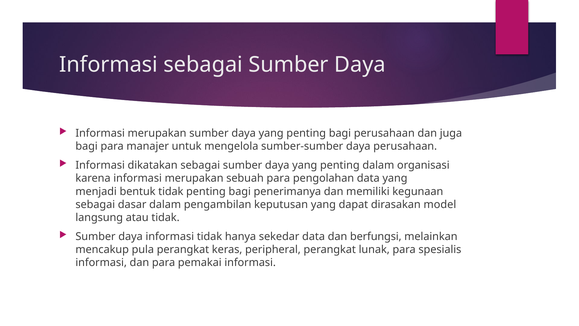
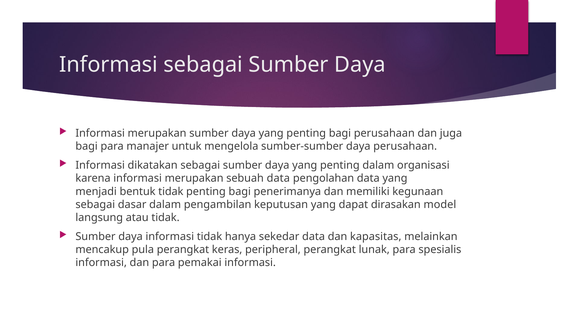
sebuah para: para -> data (278, 178)
berfungsi: berfungsi -> kapasitas (376, 236)
